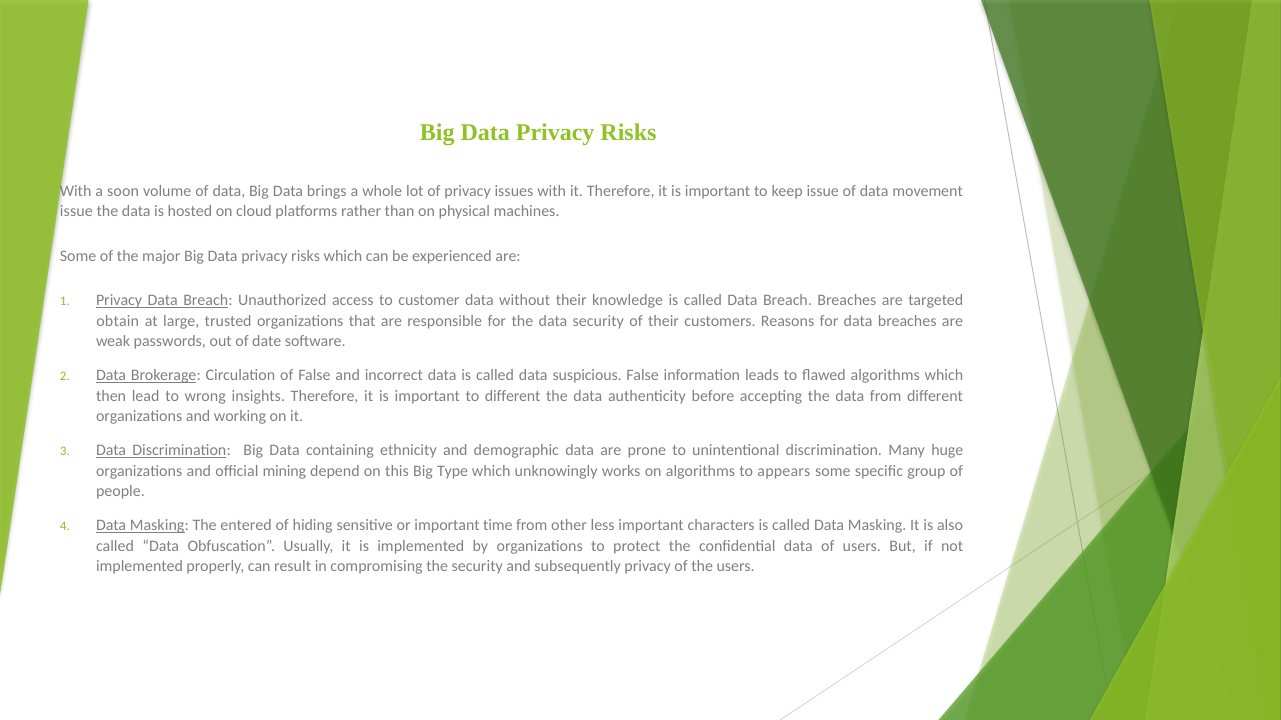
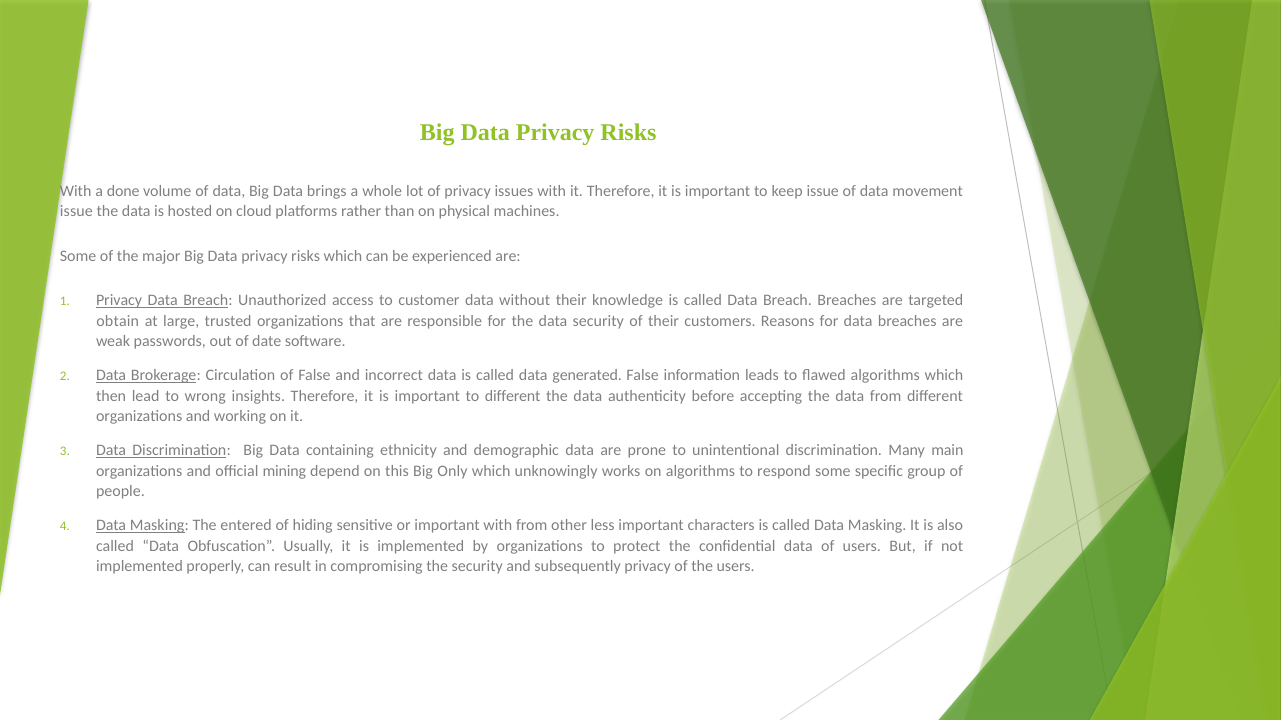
soon: soon -> done (123, 191)
suspicious: suspicious -> generated (587, 376)
huge: huge -> main (947, 451)
Type: Type -> Only (452, 471)
appears: appears -> respond (784, 471)
important time: time -> with (498, 526)
